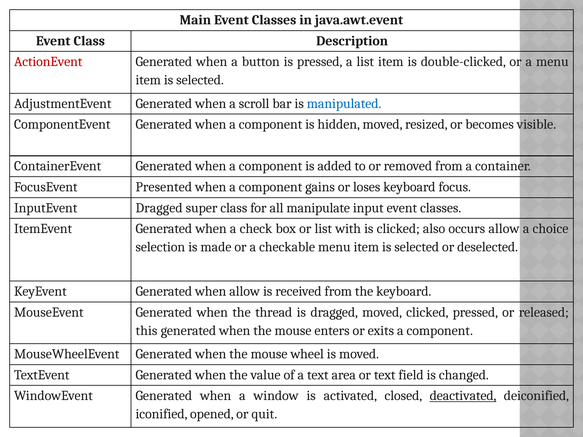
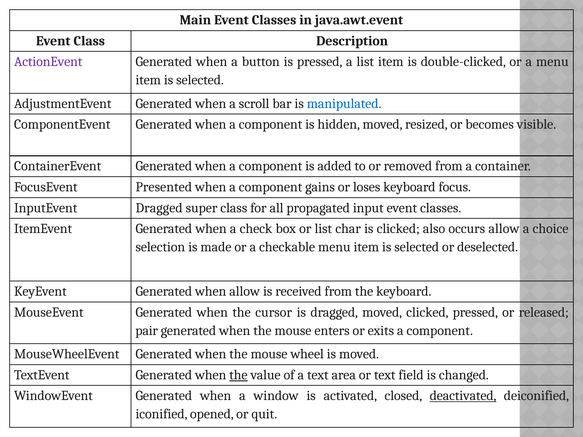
ActionEvent colour: red -> purple (48, 62)
manipulate: manipulate -> propagated (318, 208)
with: with -> char (348, 229)
thread: thread -> cursor (274, 312)
this: this -> pair (147, 331)
the underline: none -> present (238, 375)
